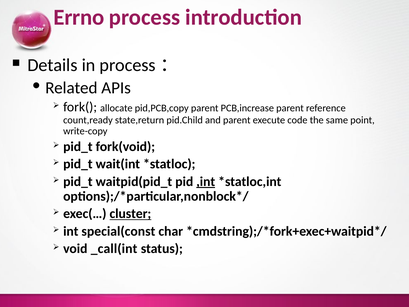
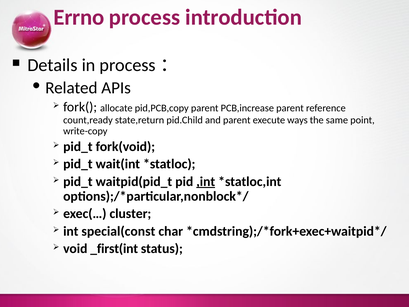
code: code -> ways (297, 120)
cluster underline: present -> none (130, 214)
_call(int: _call(int -> _first(int (114, 248)
